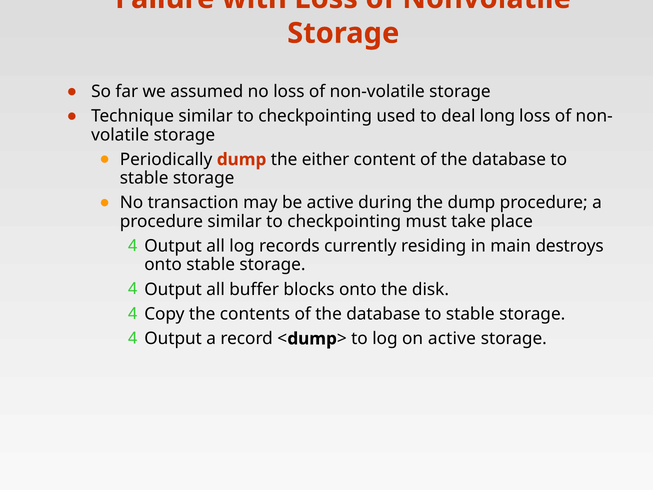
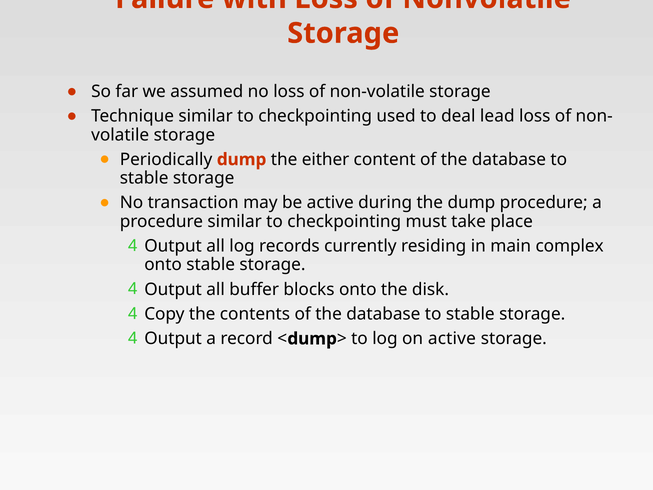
long: long -> lead (497, 116)
destroys: destroys -> complex (570, 246)
